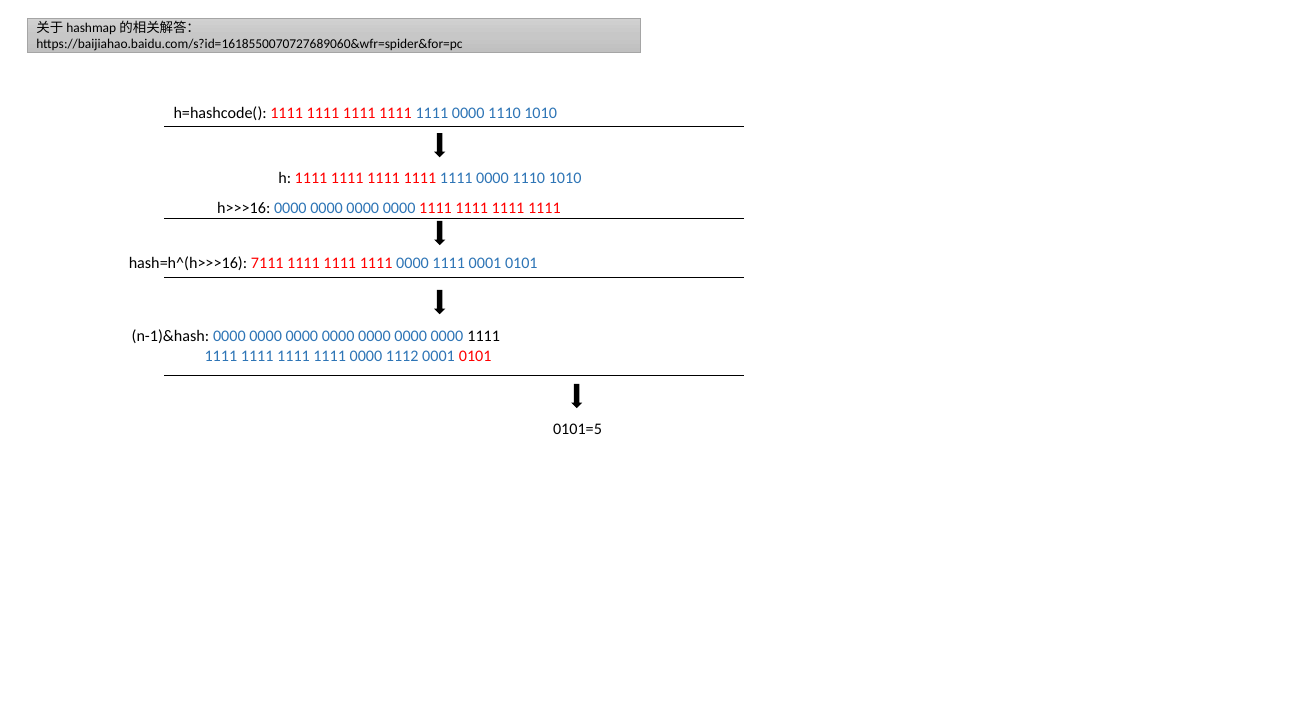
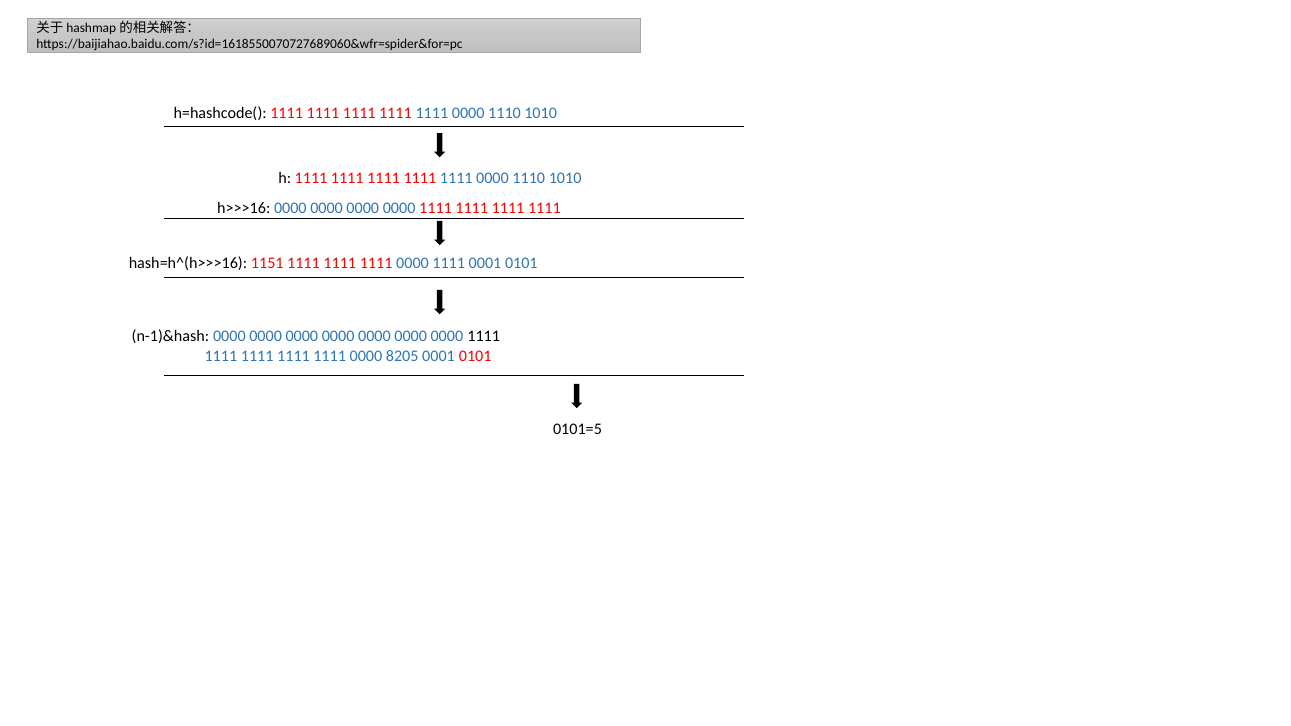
7111: 7111 -> 1151 (267, 263)
1112: 1112 -> 8205 (402, 356)
